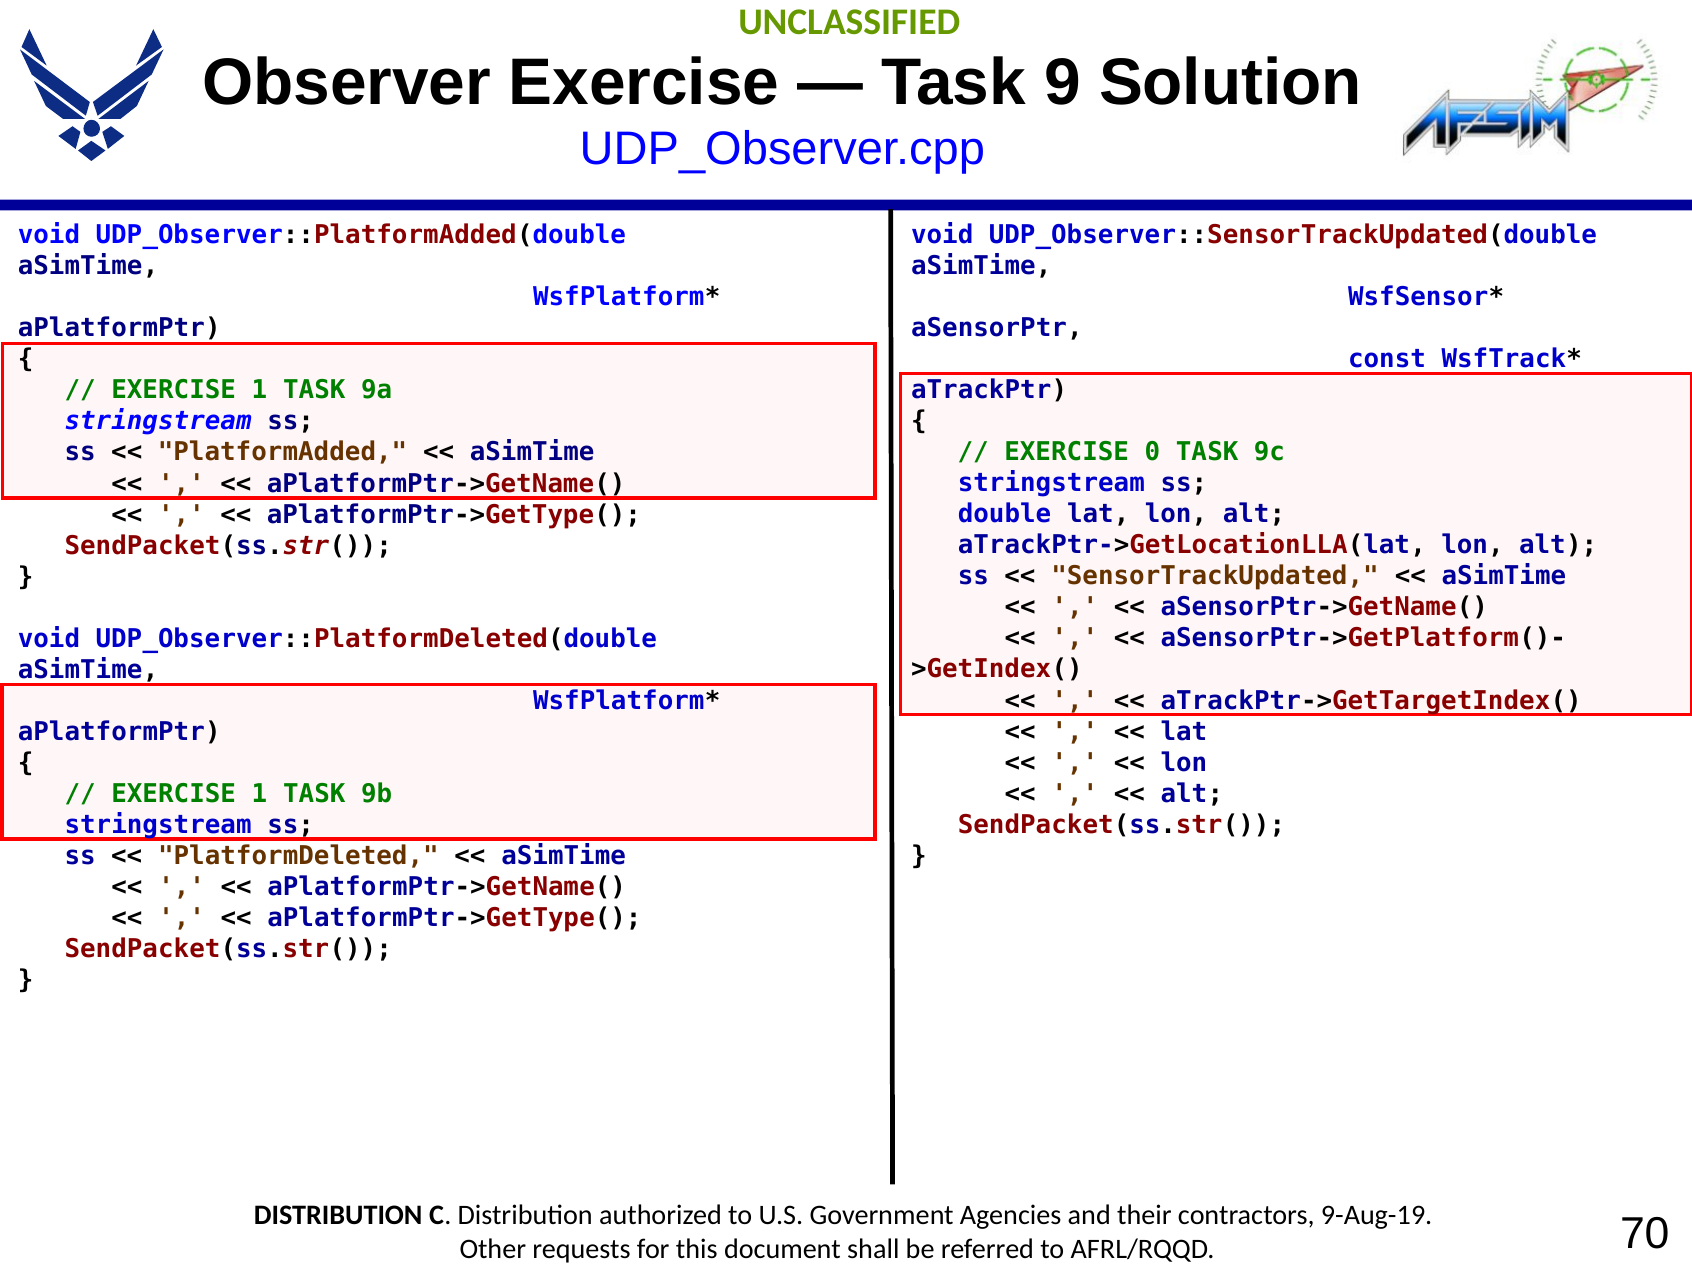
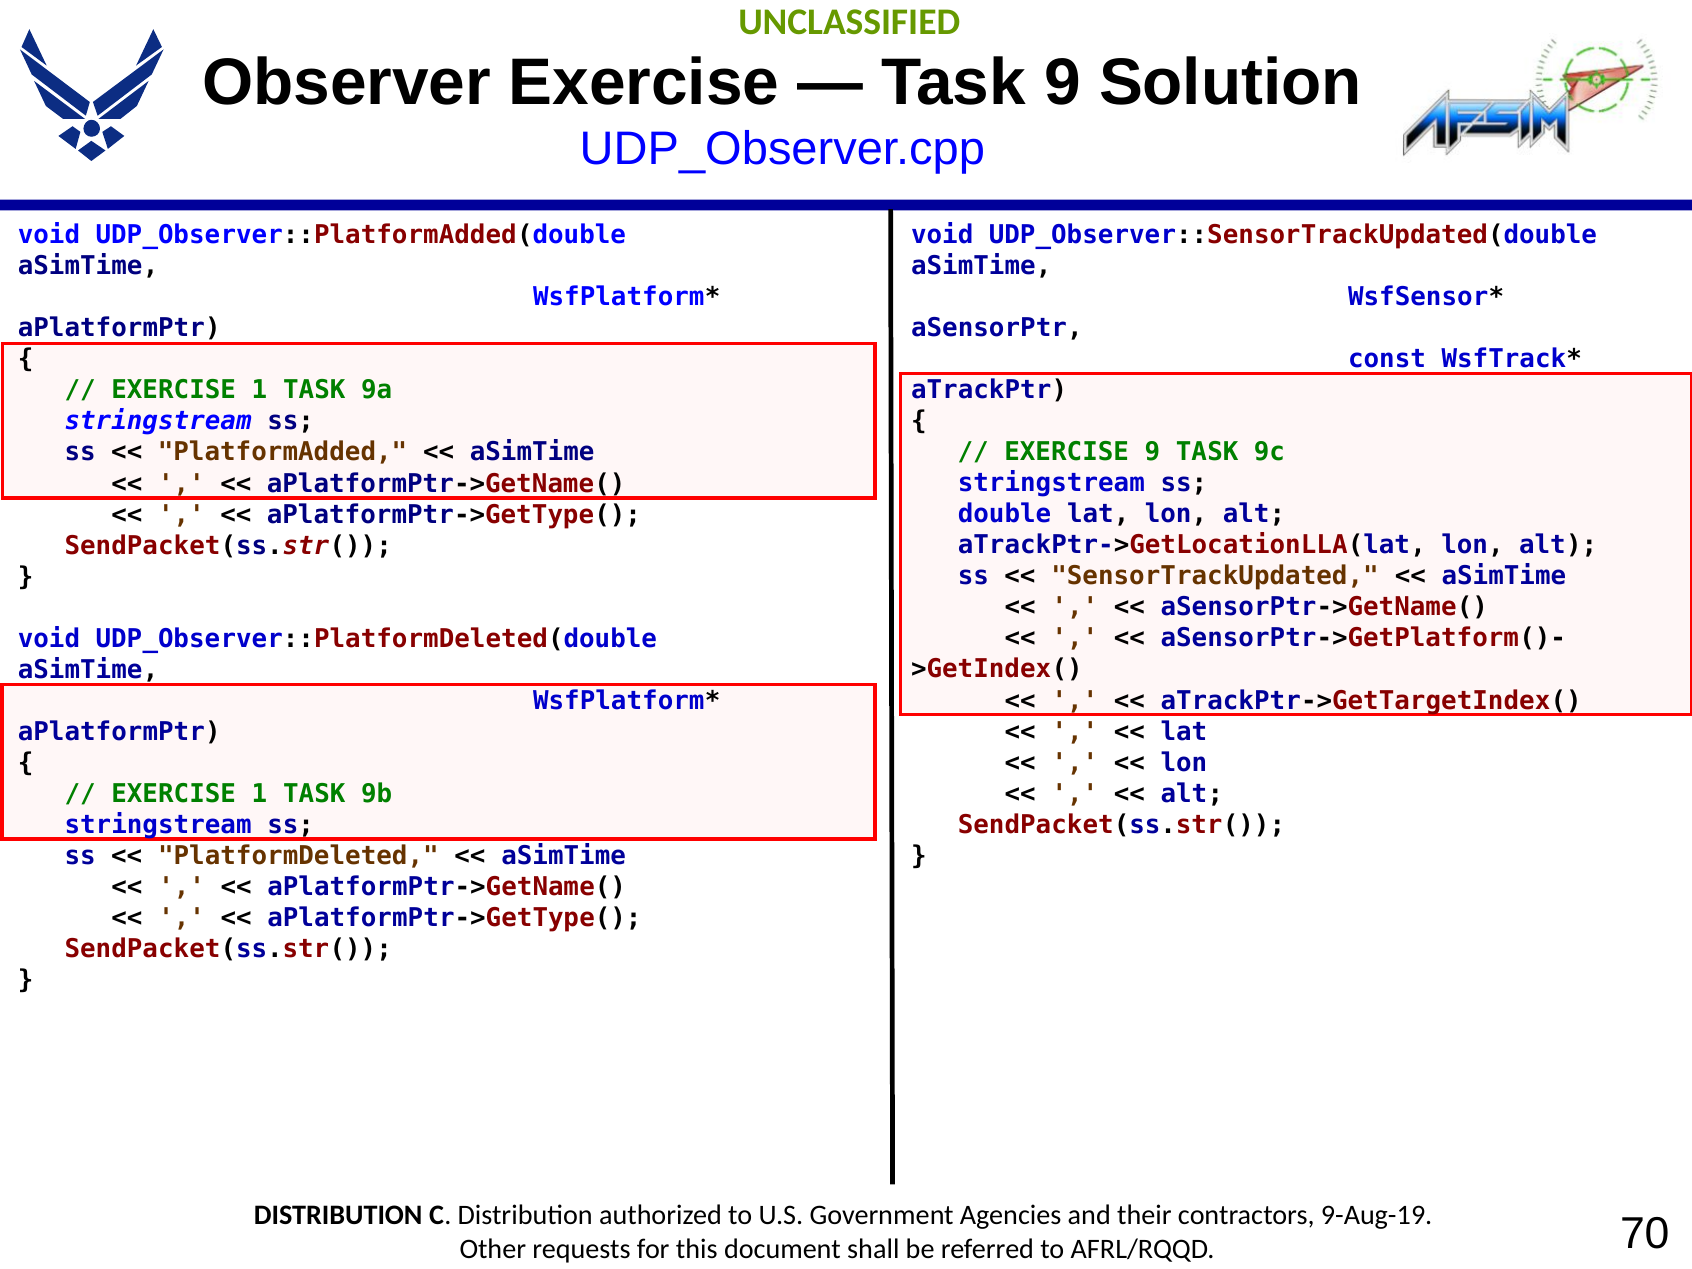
EXERCISE 0: 0 -> 9 (1152, 452)
